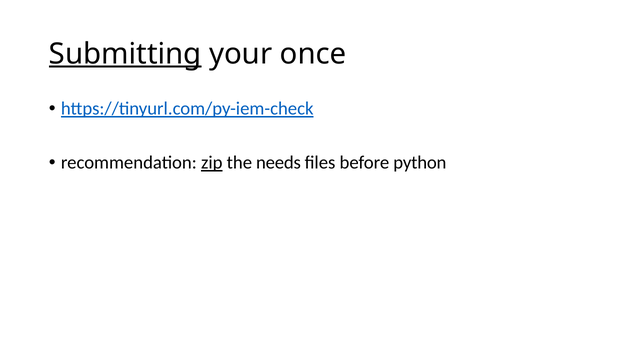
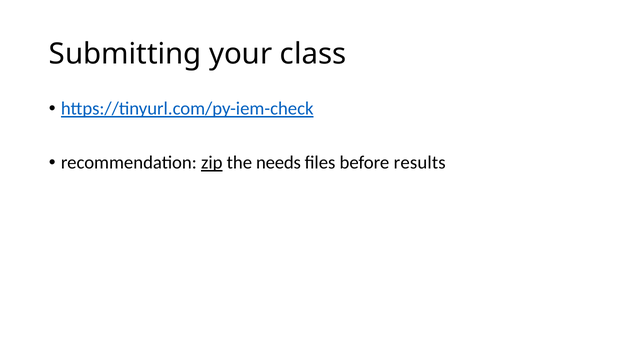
Submitting underline: present -> none (125, 54)
once: once -> class (313, 54)
python: python -> results (420, 163)
